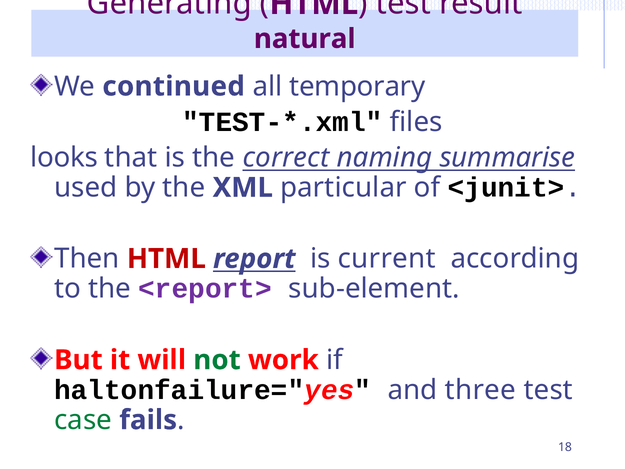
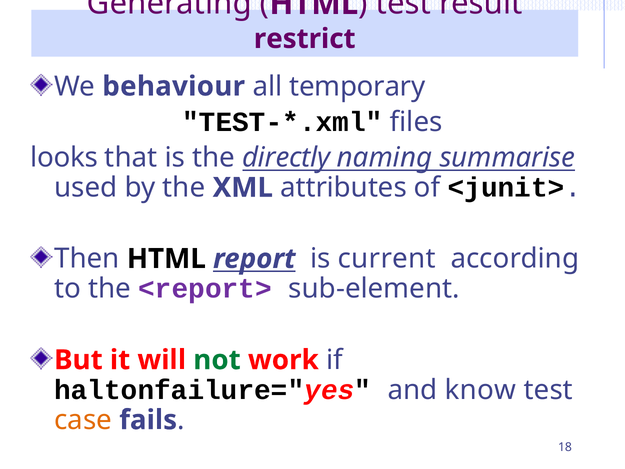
natural: natural -> restrict (305, 39)
continued: continued -> behaviour (174, 86)
correct: correct -> directly (286, 157)
particular: particular -> attributes (343, 188)
HTML colour: red -> black (166, 259)
three: three -> know (481, 390)
case colour: green -> orange (83, 420)
